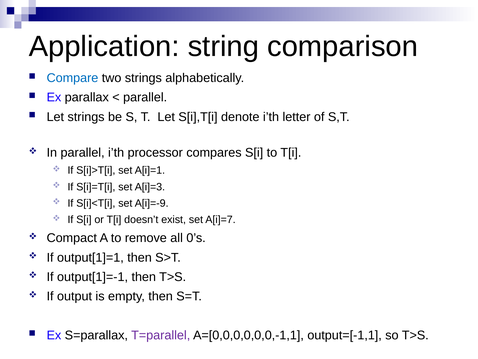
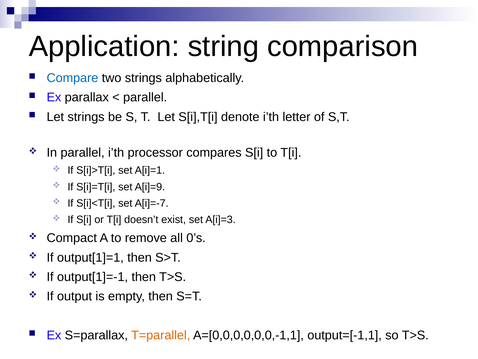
A[i]=3: A[i]=3 -> A[i]=9 (150, 187)
A[i]=-9: A[i]=-9 -> A[i]=-7 (152, 203)
A[i]=7: A[i]=7 -> A[i]=3 (221, 220)
T=parallel colour: purple -> orange (161, 335)
